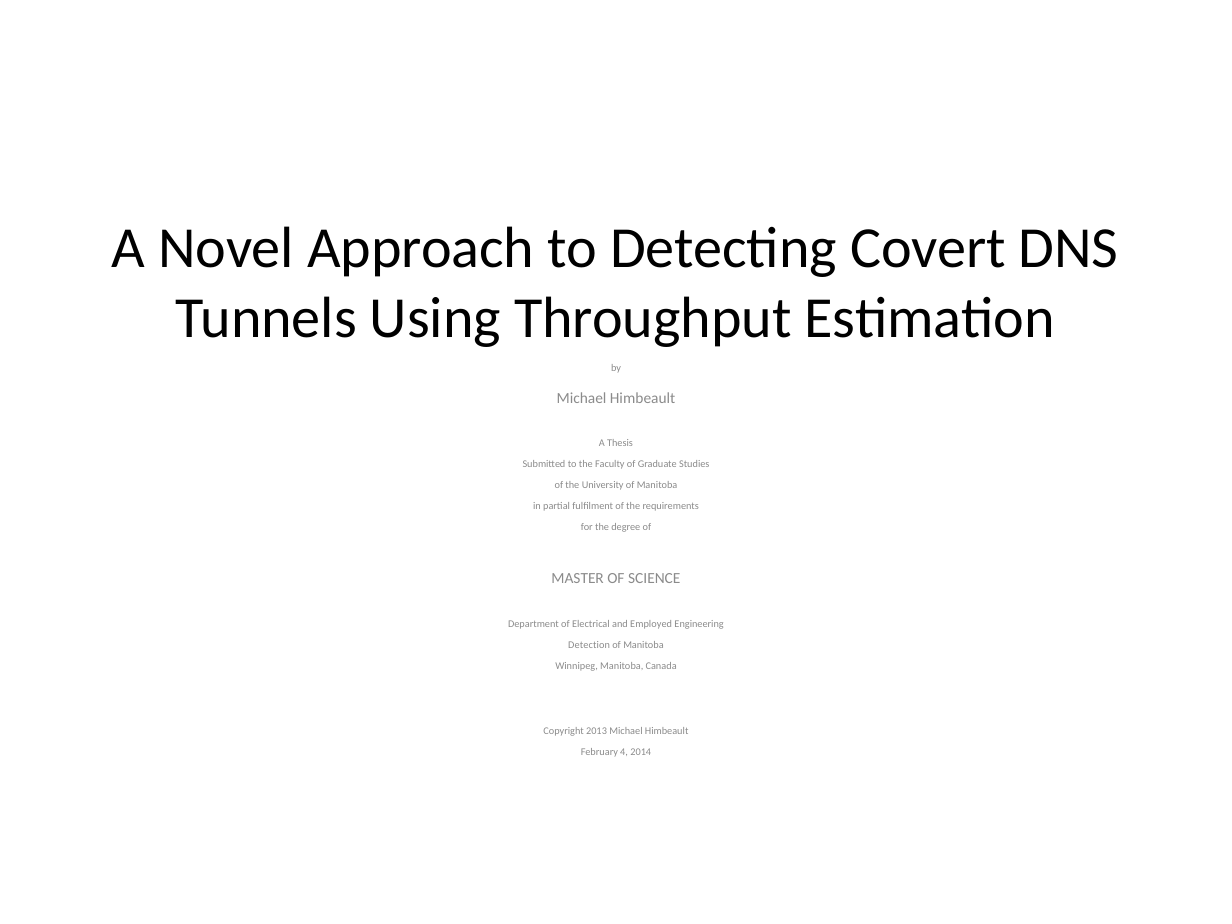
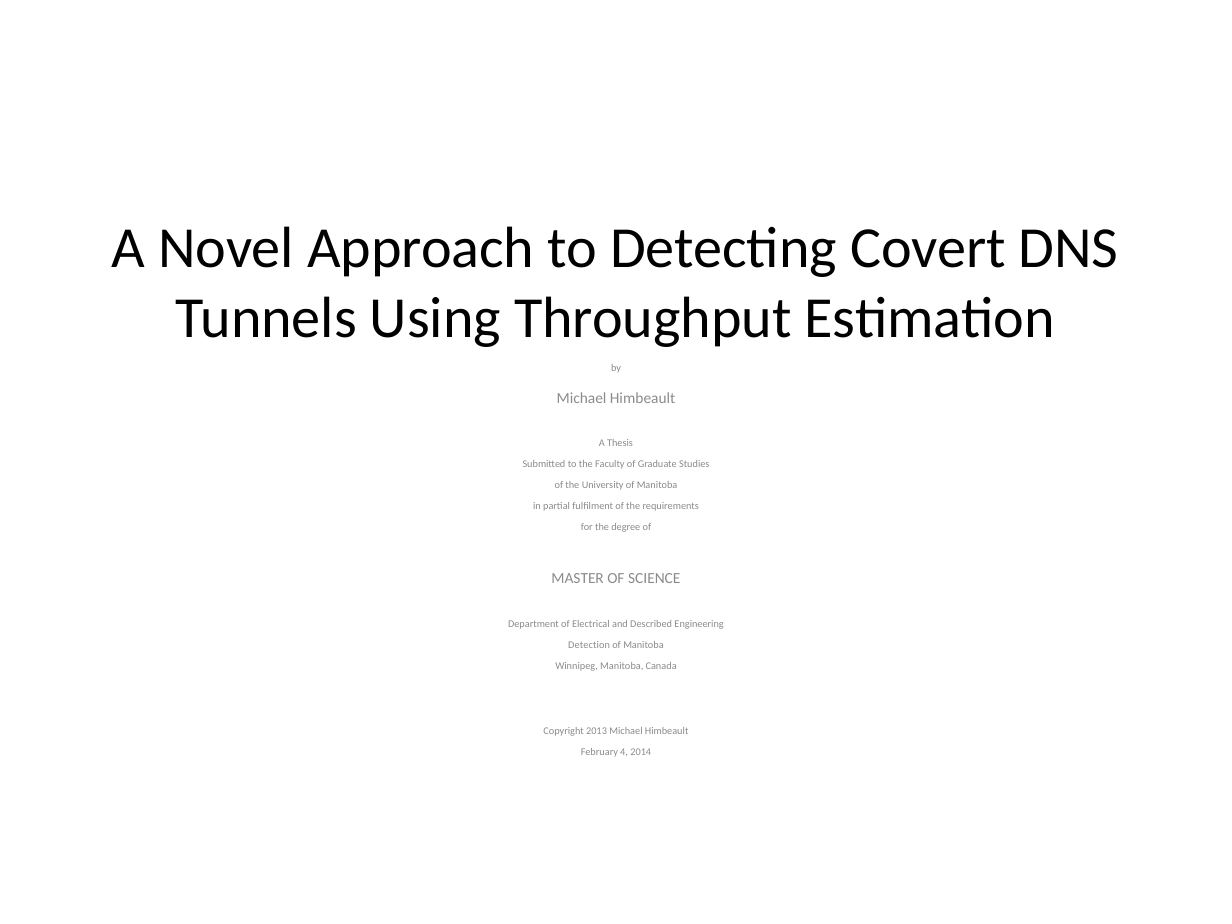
Employed: Employed -> Described (651, 624)
